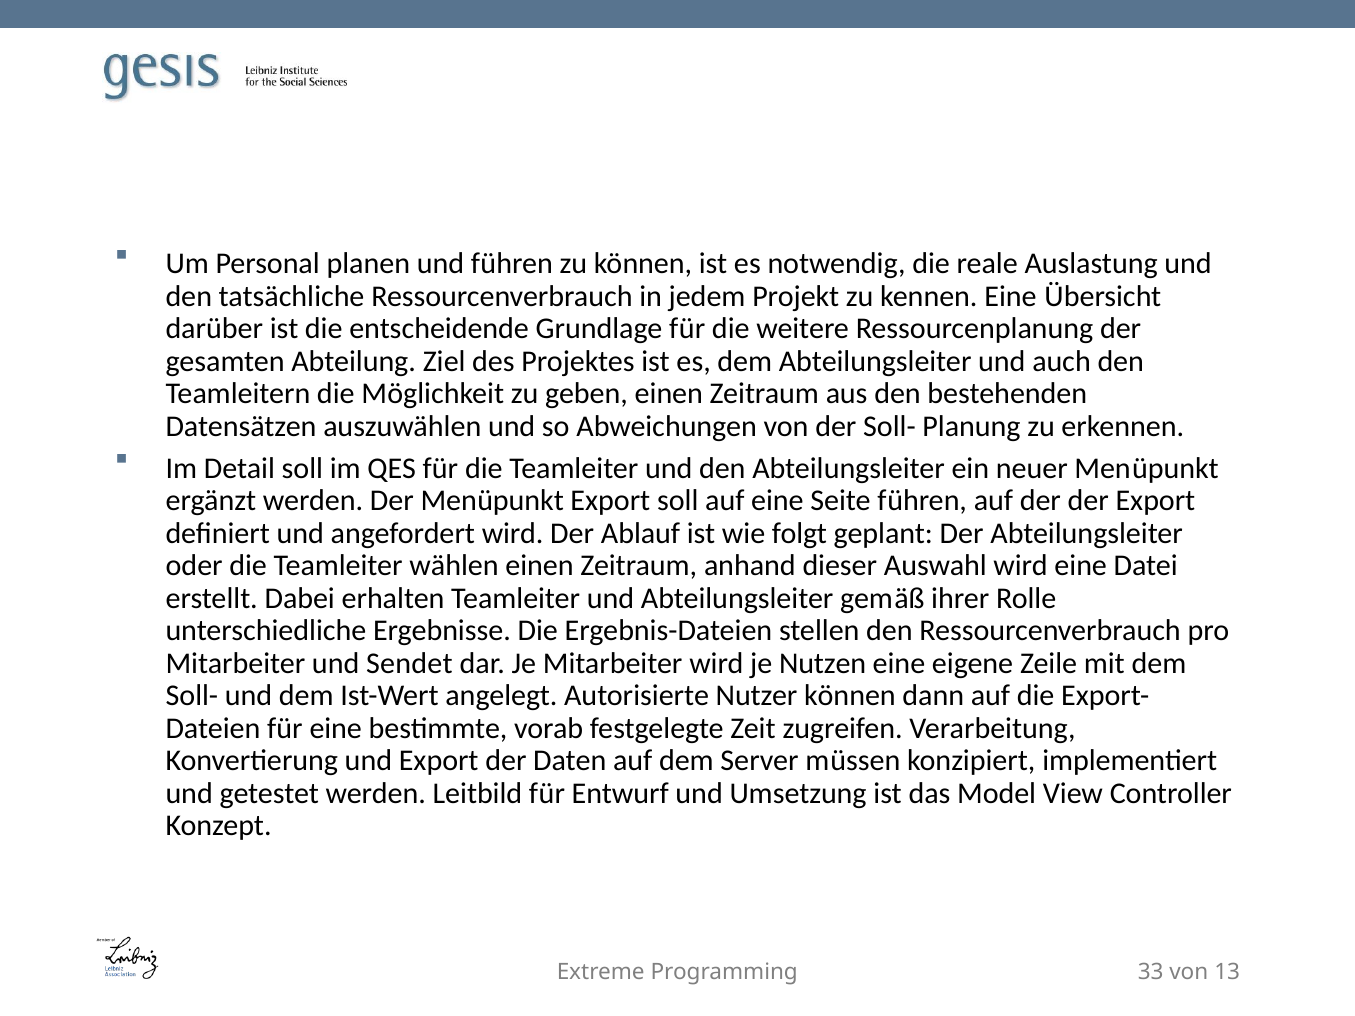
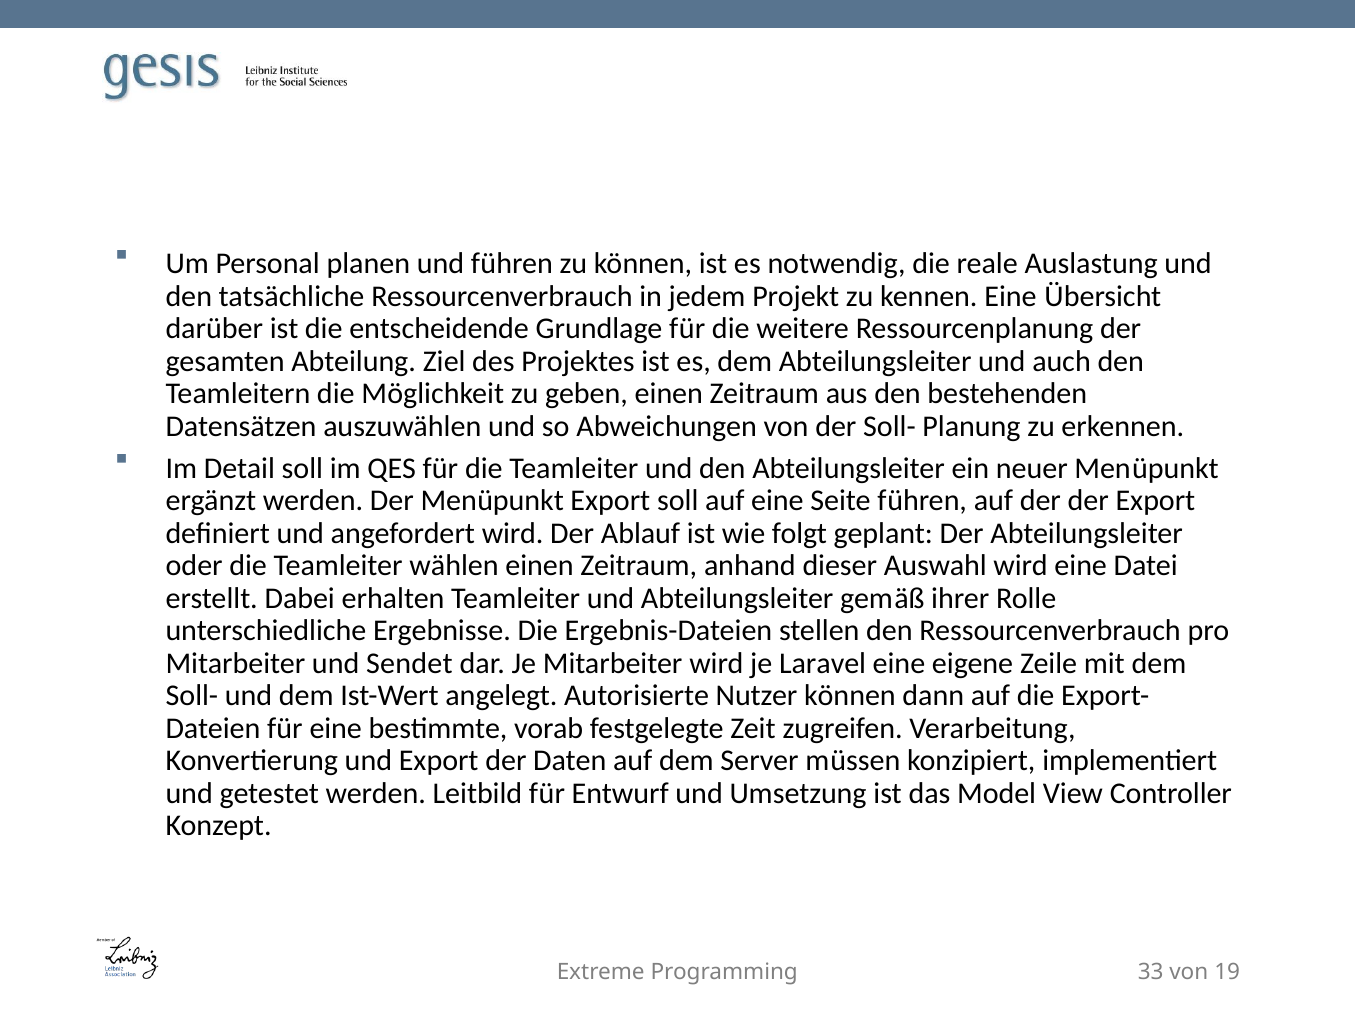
Nutzen: Nutzen -> Laravel (823, 663)
13: 13 -> 19 (1227, 972)
